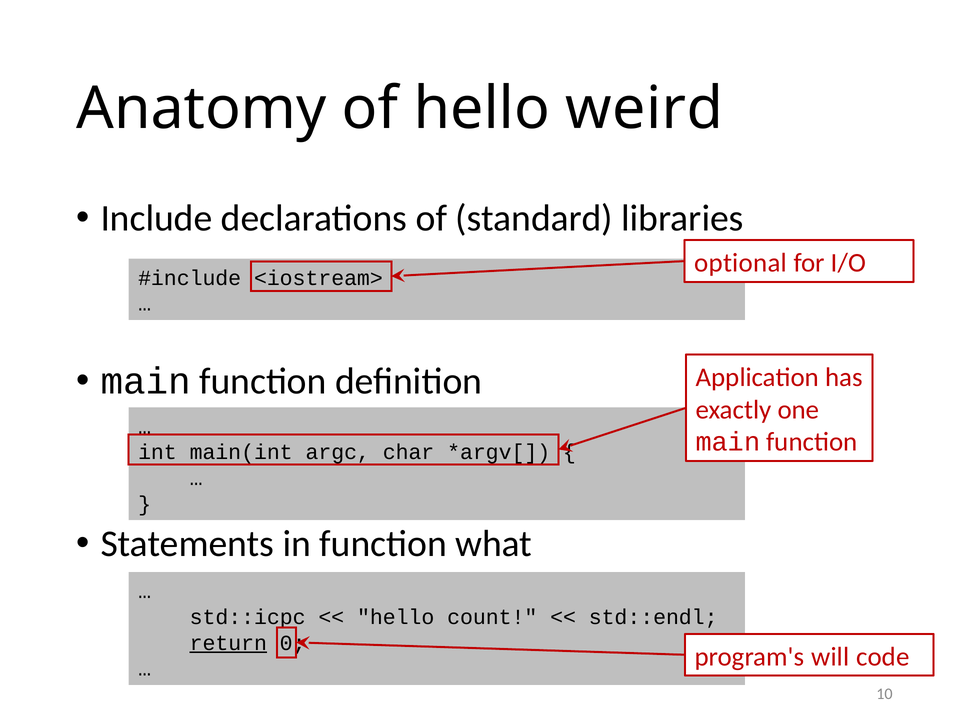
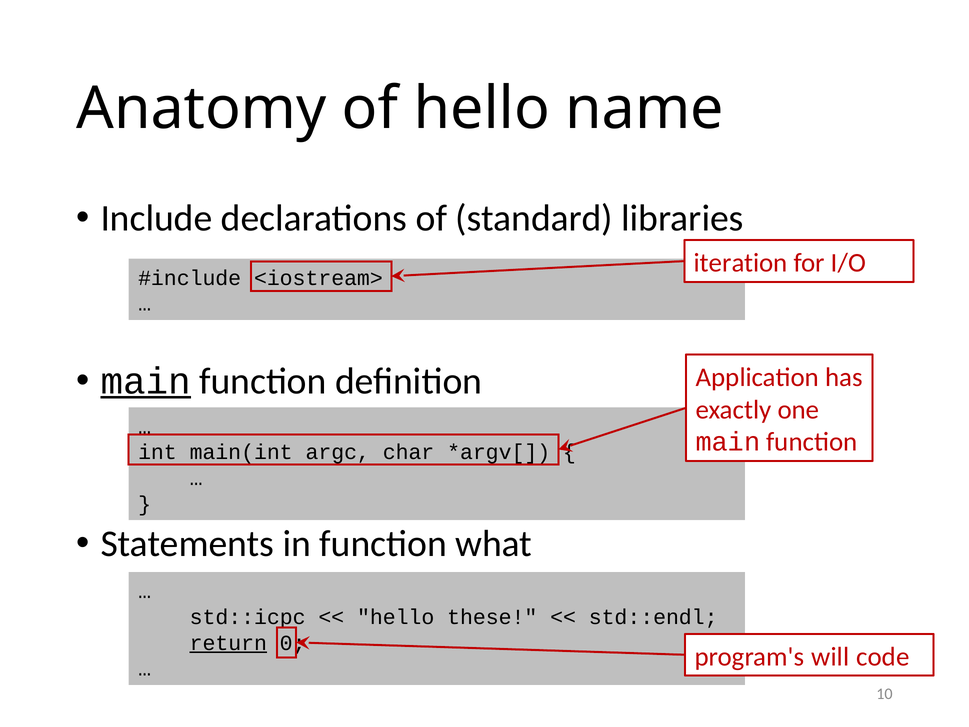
weird: weird -> name (645, 109)
optional: optional -> iteration (741, 263)
main underline: none -> present (146, 381)
count: count -> these (492, 617)
